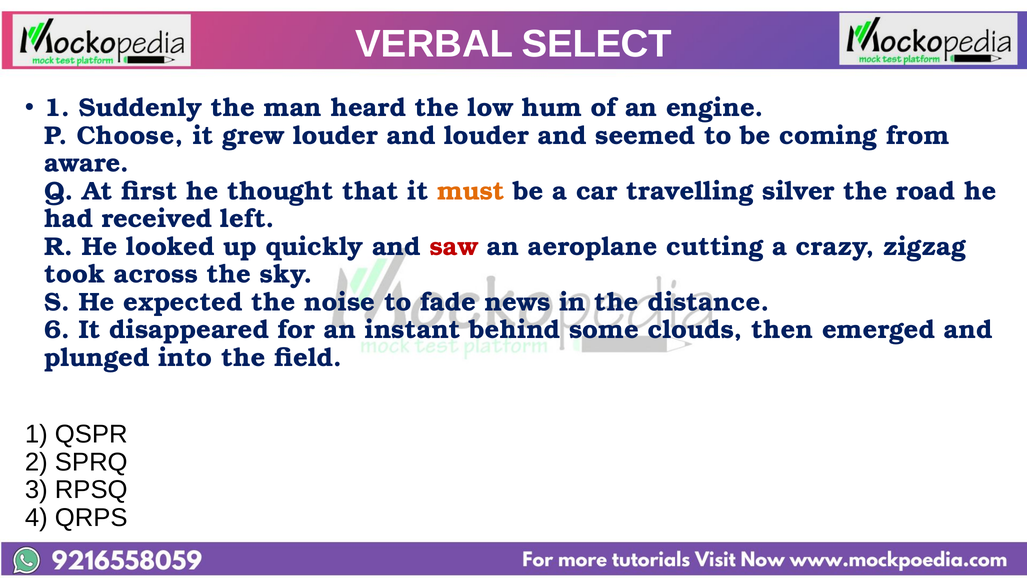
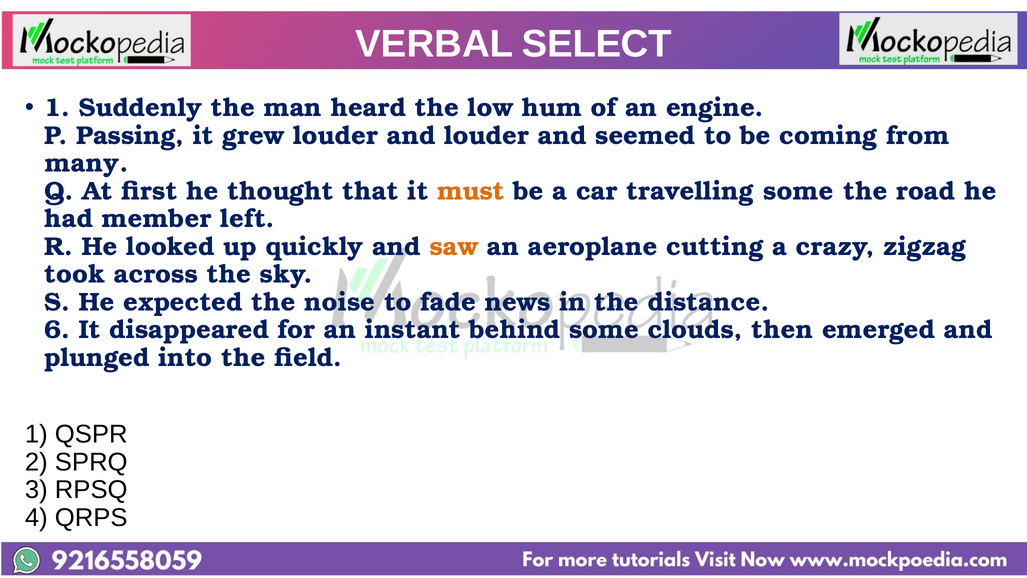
Choose: Choose -> Passing (130, 136)
aware: aware -> many (87, 163)
travelling silver: silver -> some (798, 191)
received: received -> member (157, 219)
saw colour: red -> orange (454, 246)
